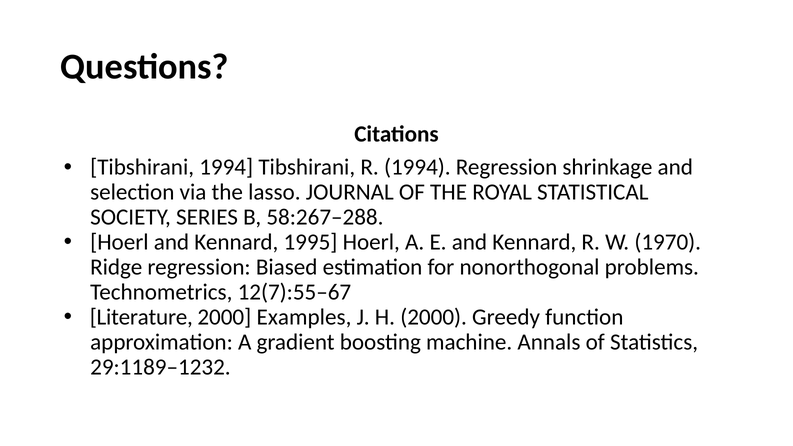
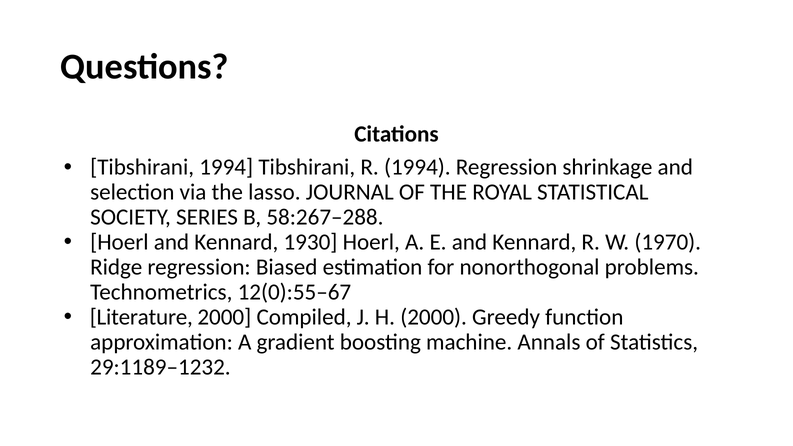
1995: 1995 -> 1930 (310, 242)
12(7):55–67: 12(7):55–67 -> 12(0):55–67 (294, 292)
Examples: Examples -> Compiled (304, 317)
